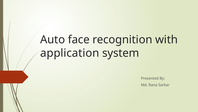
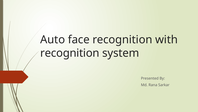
application: application -> recognition (70, 53)
